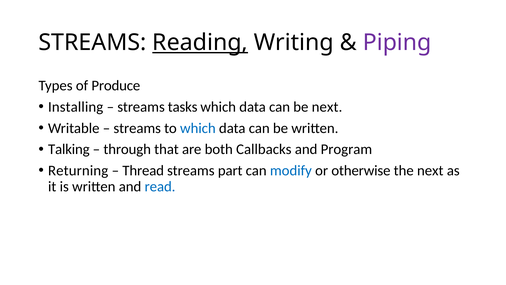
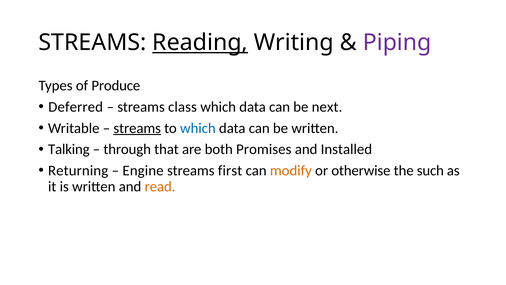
Installing: Installing -> Deferred (76, 107)
tasks: tasks -> class (182, 107)
streams underline: none -> present (137, 128)
Callbacks: Callbacks -> Promises (264, 149)
Program: Program -> Installed (346, 149)
Thread: Thread -> Engine (143, 170)
part: part -> first (230, 170)
modify colour: blue -> orange (291, 170)
the next: next -> such (430, 170)
read colour: blue -> orange (160, 186)
